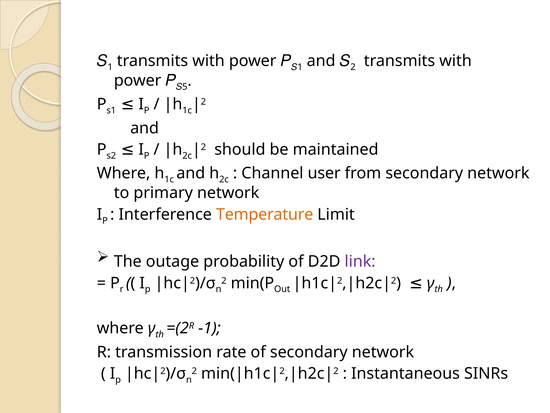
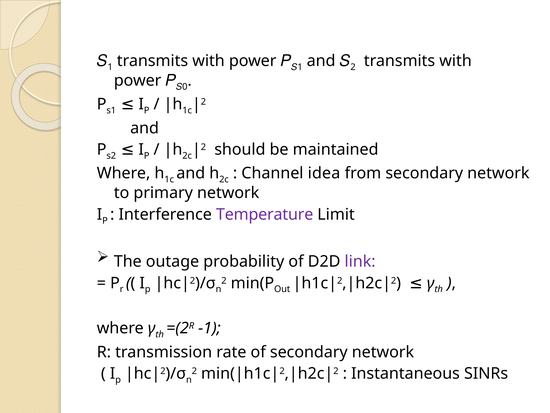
5: 5 -> 0 (185, 87)
user: user -> idea (324, 173)
Temperature colour: orange -> purple (265, 214)
